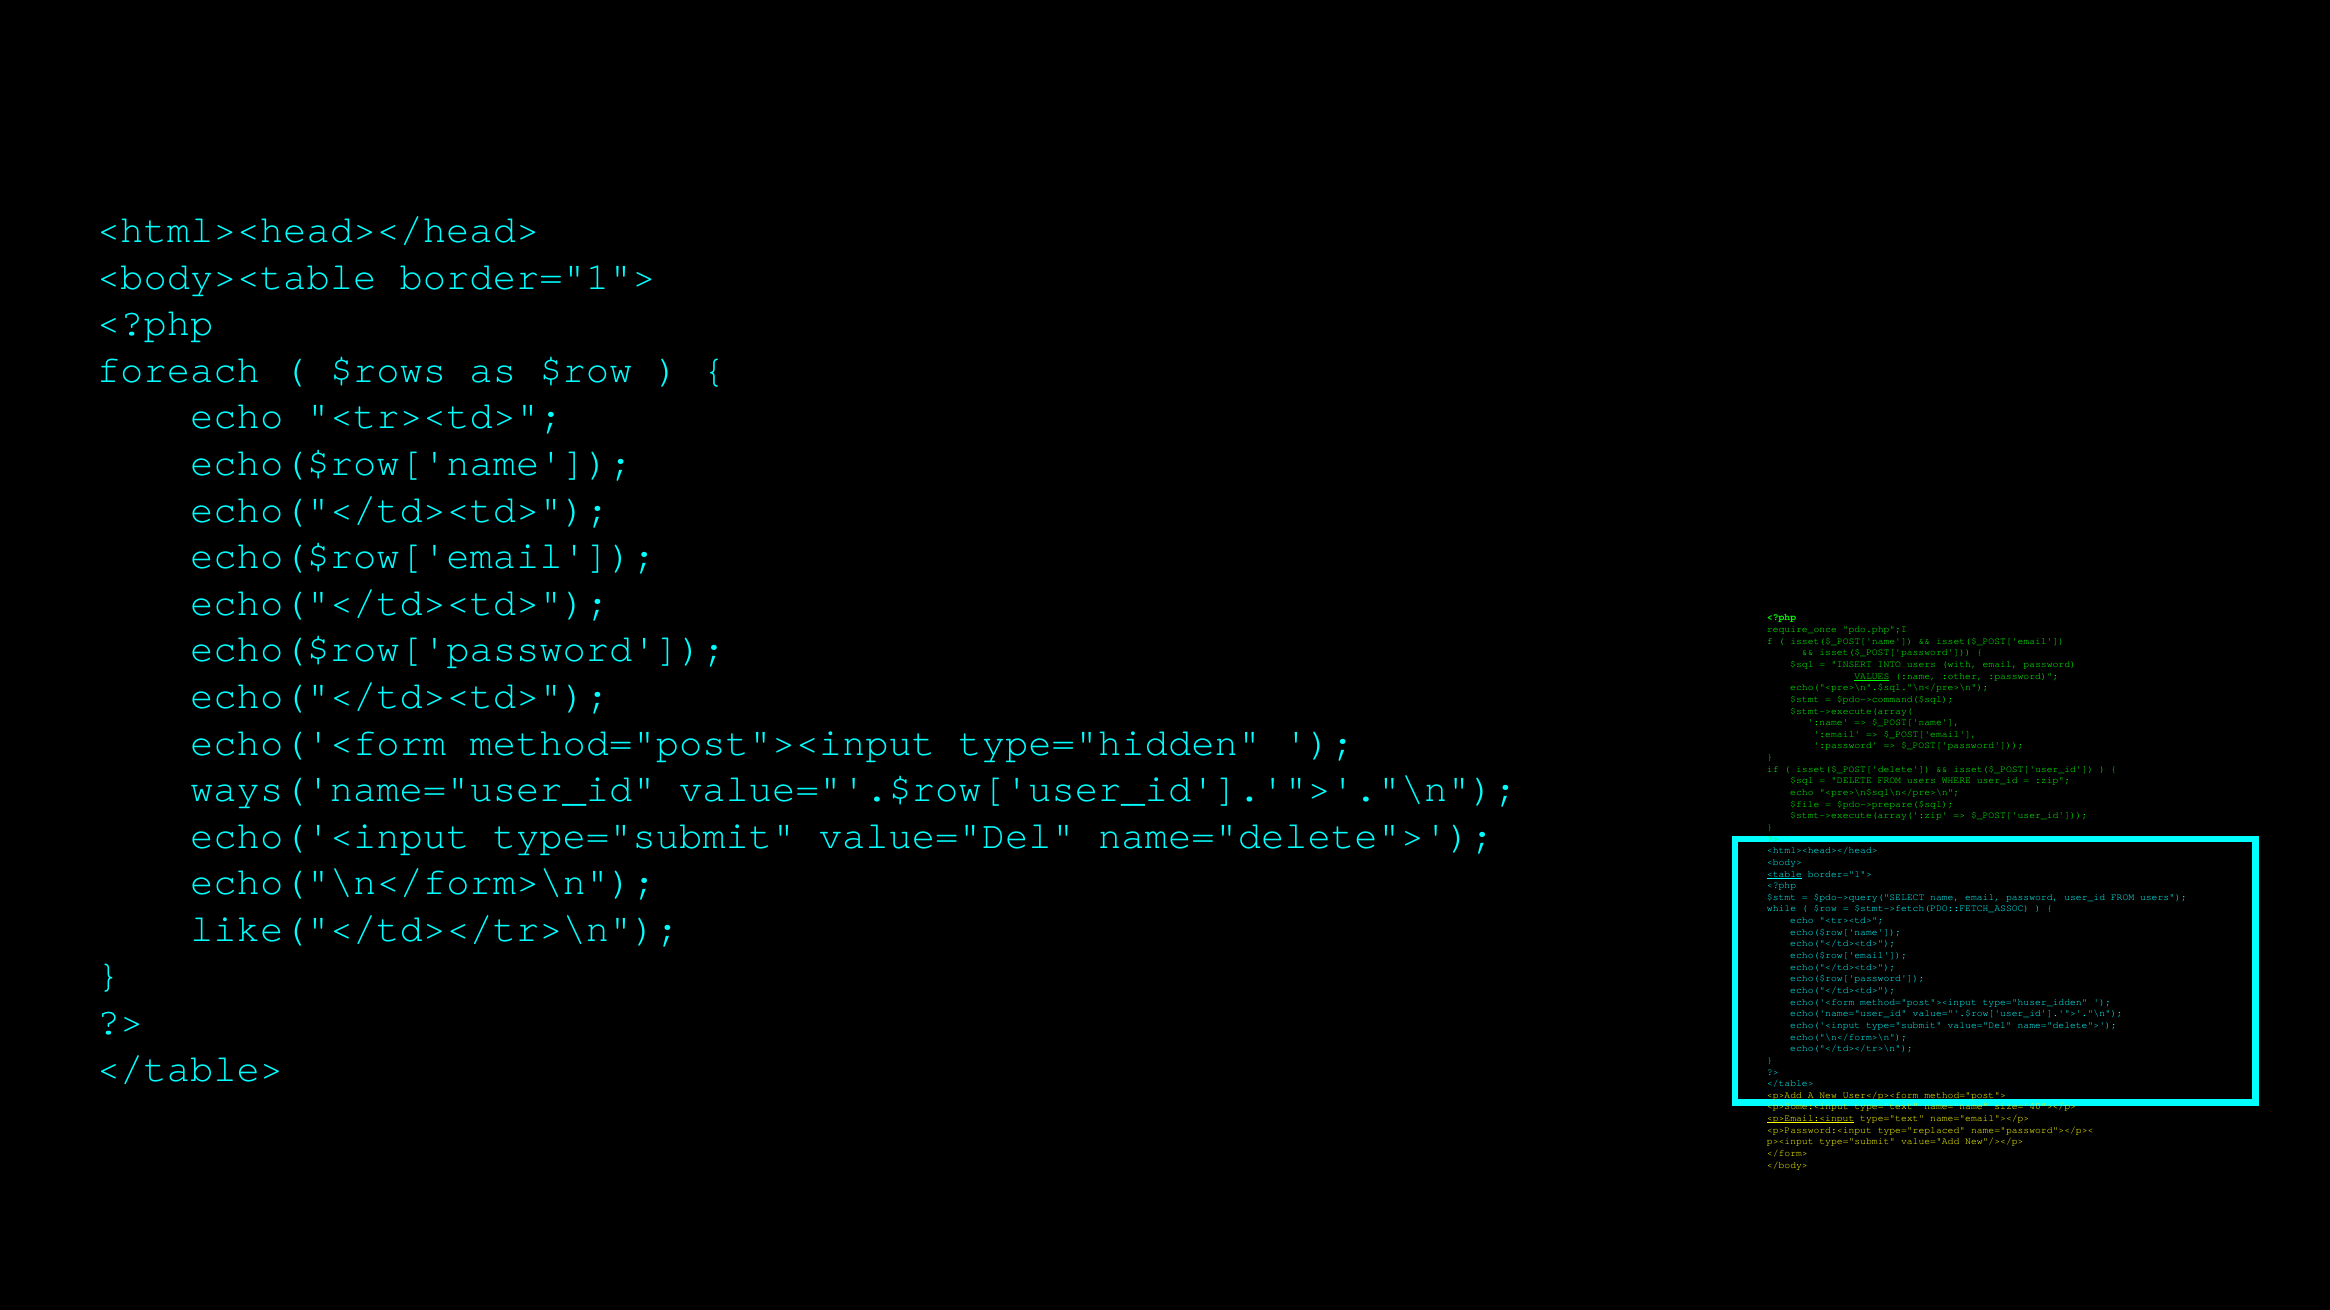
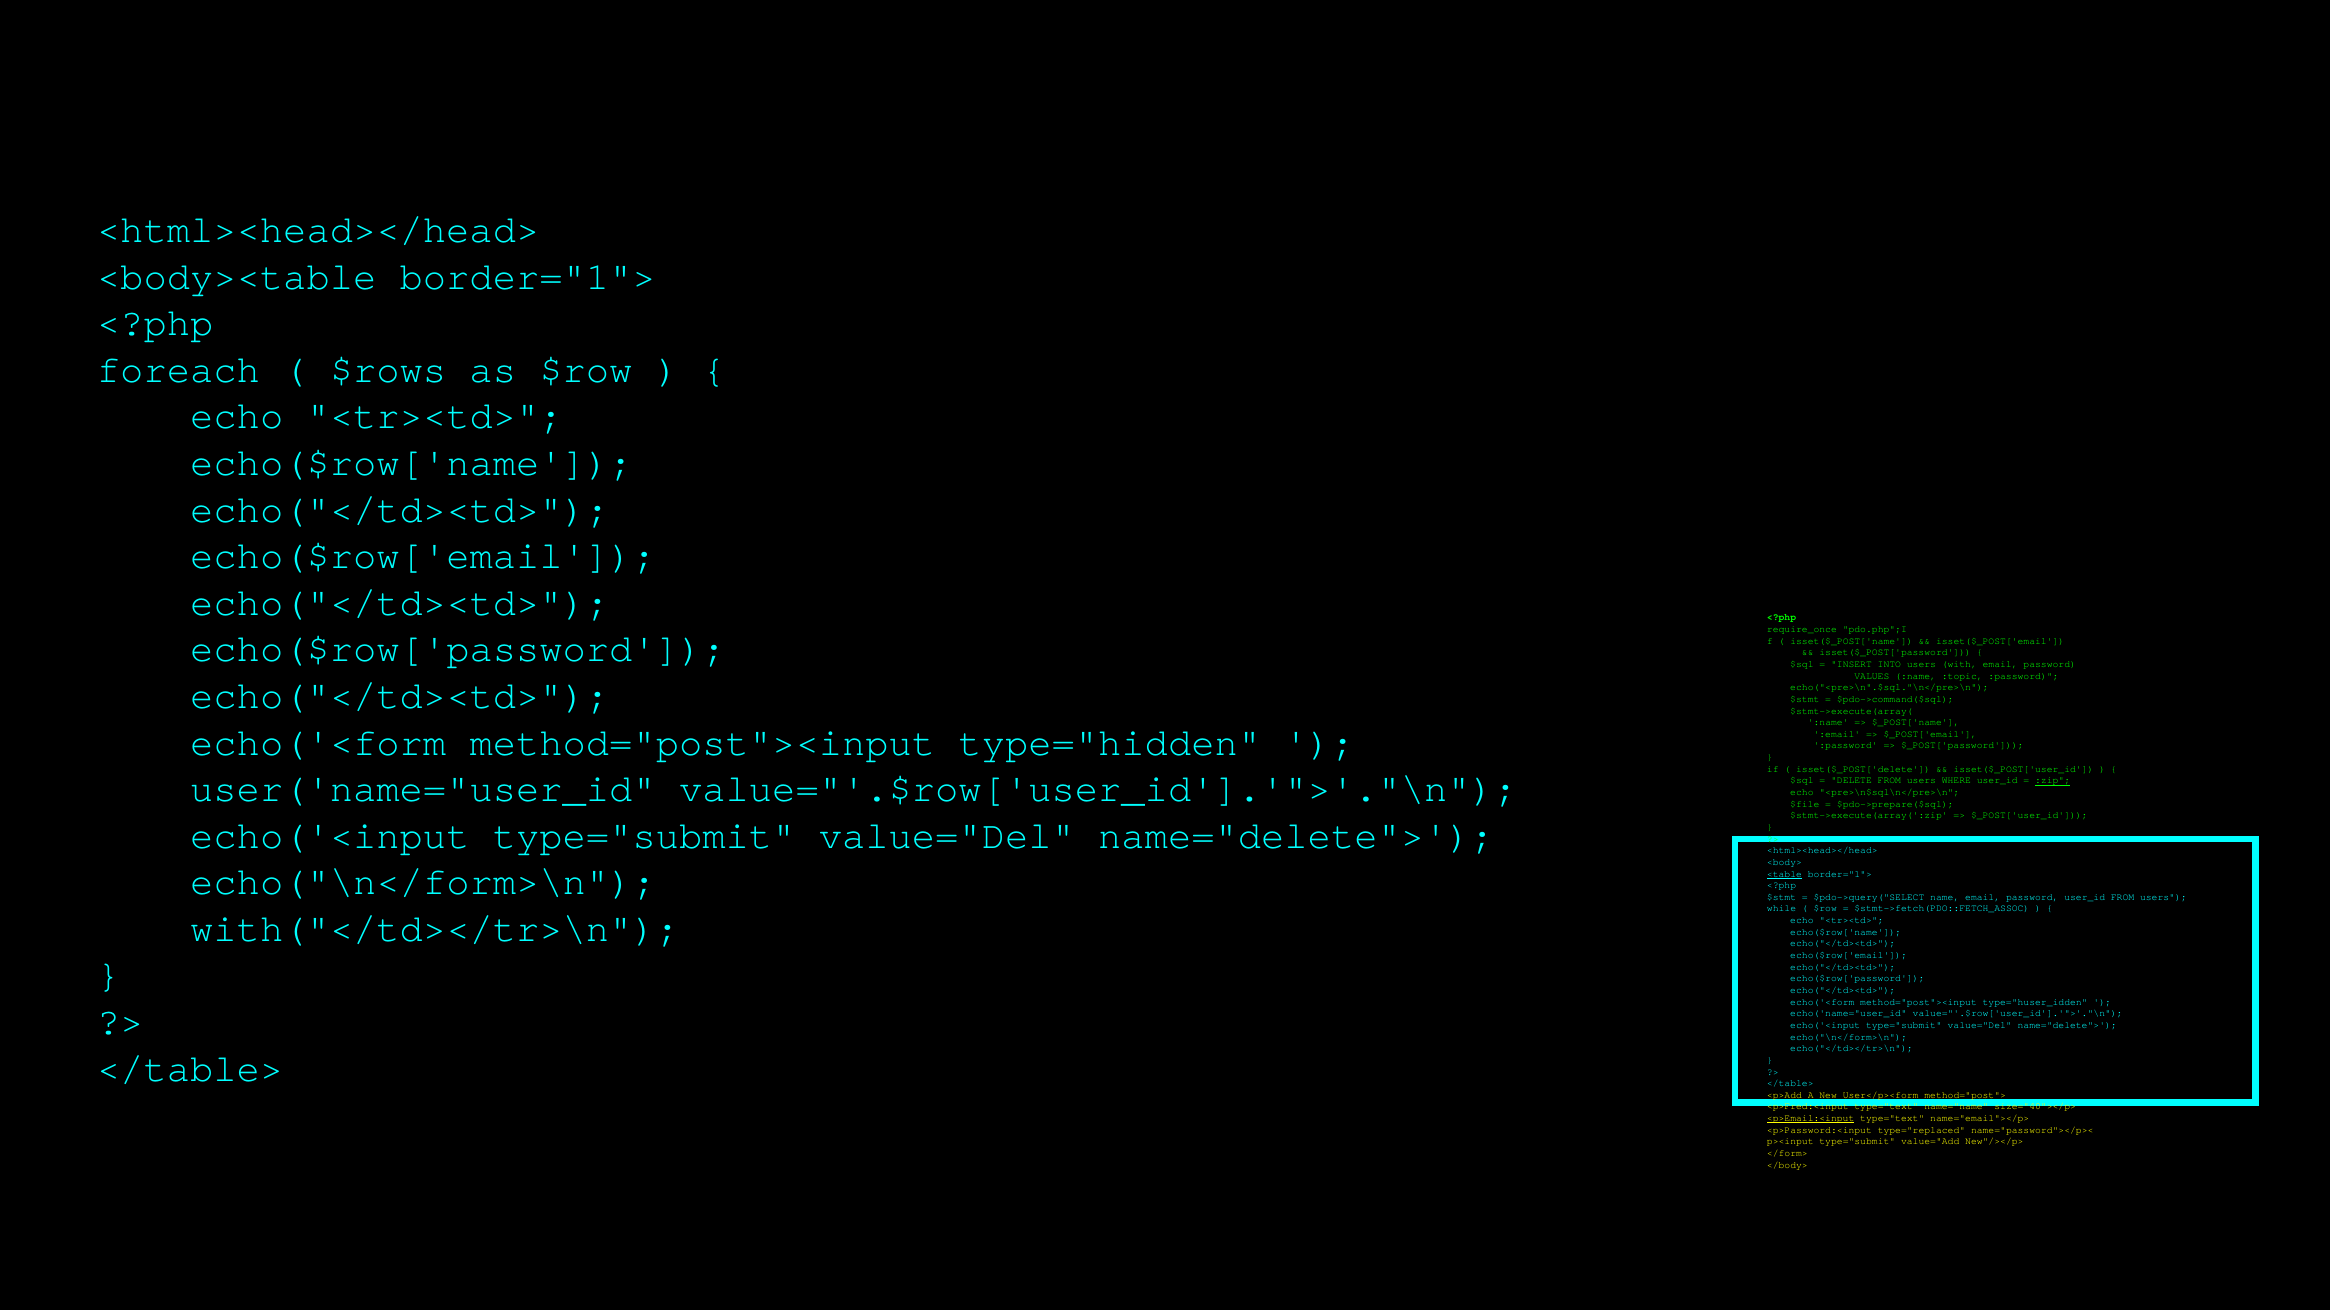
VALUES underline: present -> none (1872, 676)
:other: :other -> :topic (1962, 676)
ways('name="user_id: ways('name="user_id -> user('name="user_id (423, 789)
:zip underline: none -> present (2053, 781)
like("</td></tr>\n: like("</td></tr>\n -> with("</td></tr>\n (435, 929)
<p>Some:<input: <p>Some:<input -> <p>Fred:<input (1808, 1107)
